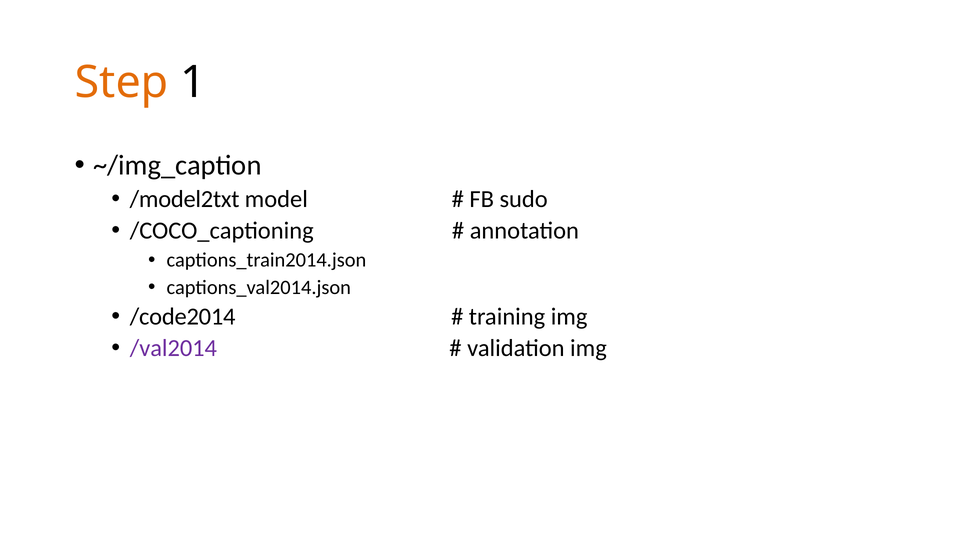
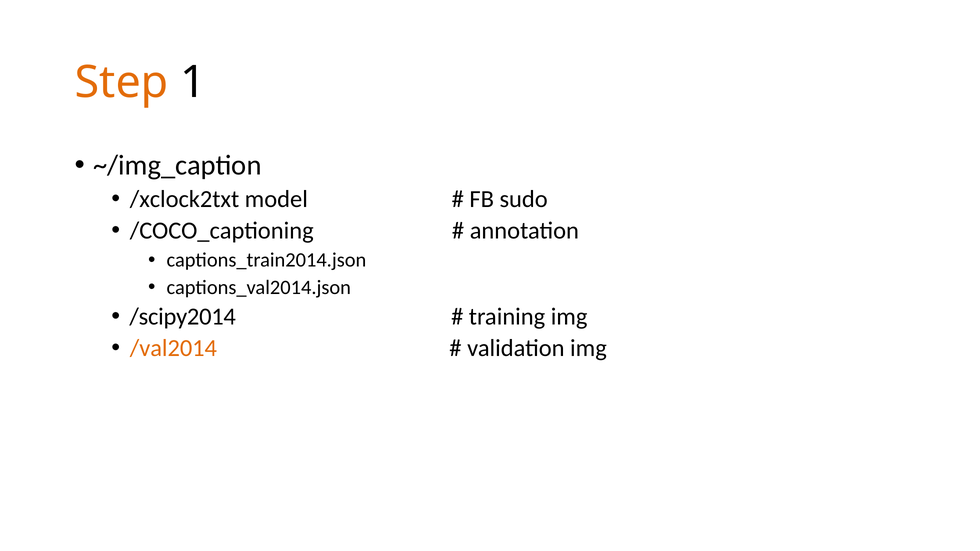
/model2txt: /model2txt -> /xclock2txt (185, 199)
/code2014: /code2014 -> /scipy2014 (183, 317)
/val2014 colour: purple -> orange (173, 348)
